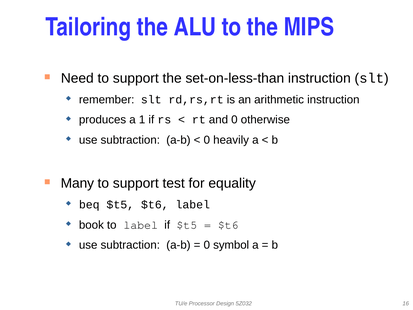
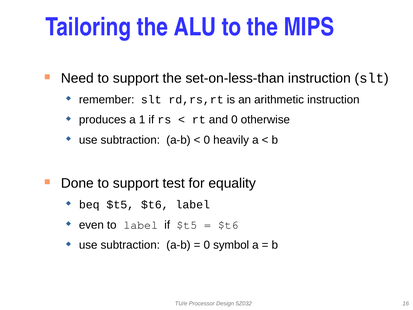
Many: Many -> Done (77, 183)
book: book -> even (91, 225)
